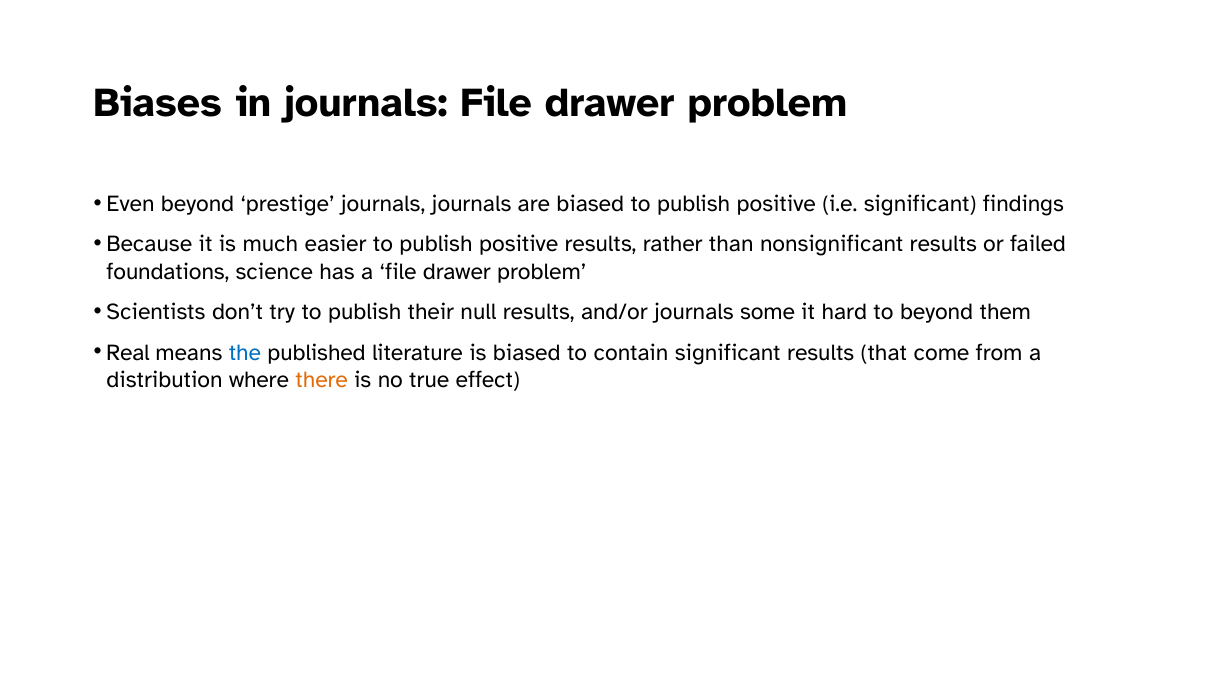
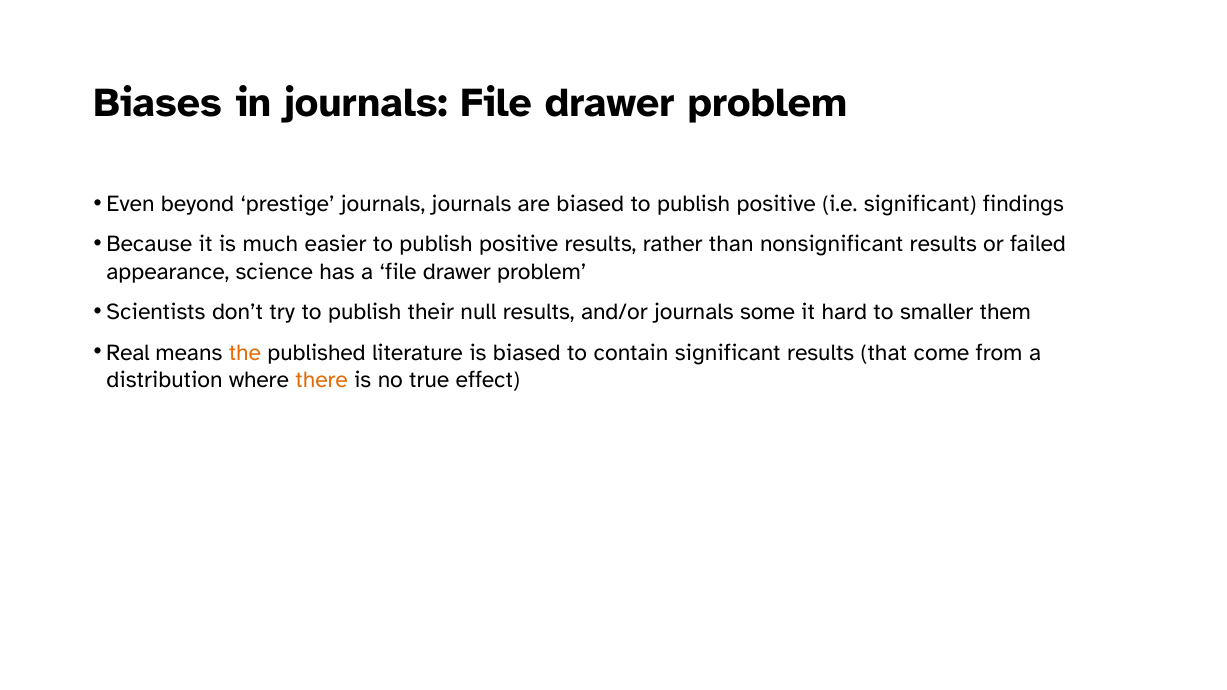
foundations: foundations -> appearance (168, 272)
to beyond: beyond -> smaller (937, 312)
the colour: blue -> orange (245, 353)
